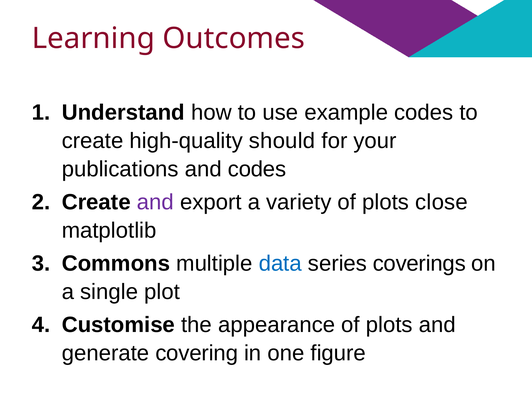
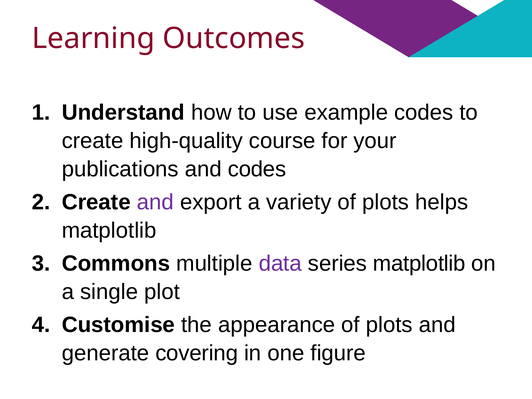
should: should -> course (282, 141)
close: close -> helps (442, 202)
data colour: blue -> purple (280, 264)
series coverings: coverings -> matplotlib (419, 264)
